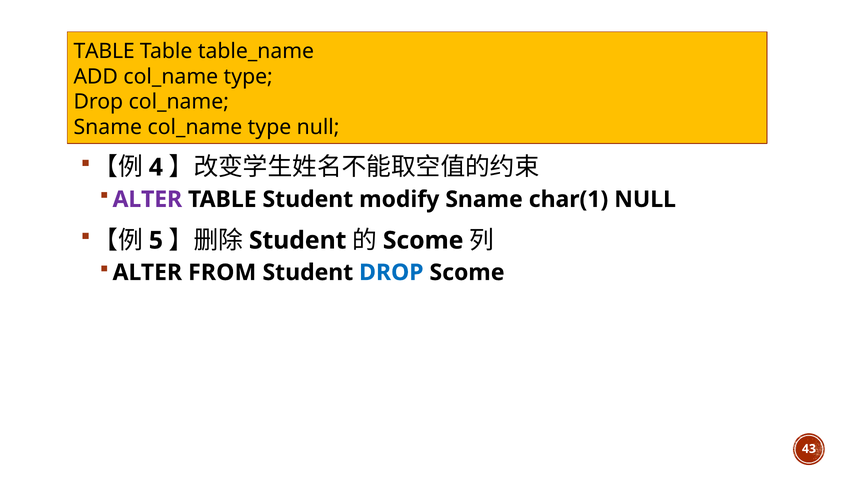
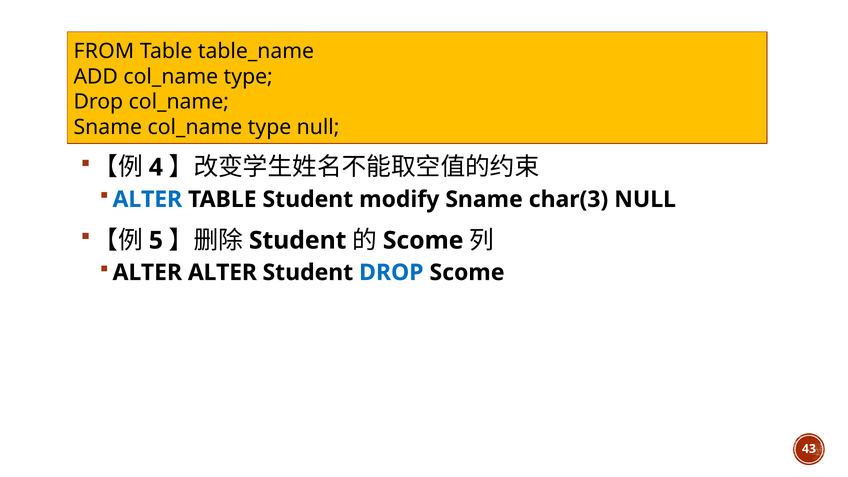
TABLE: TABLE -> FROM (104, 51)
ALTER colour: purple -> blue (147, 199)
char(1: char(1 -> char(3 (568, 199)
ALTER FROM: FROM -> ALTER (222, 272)
